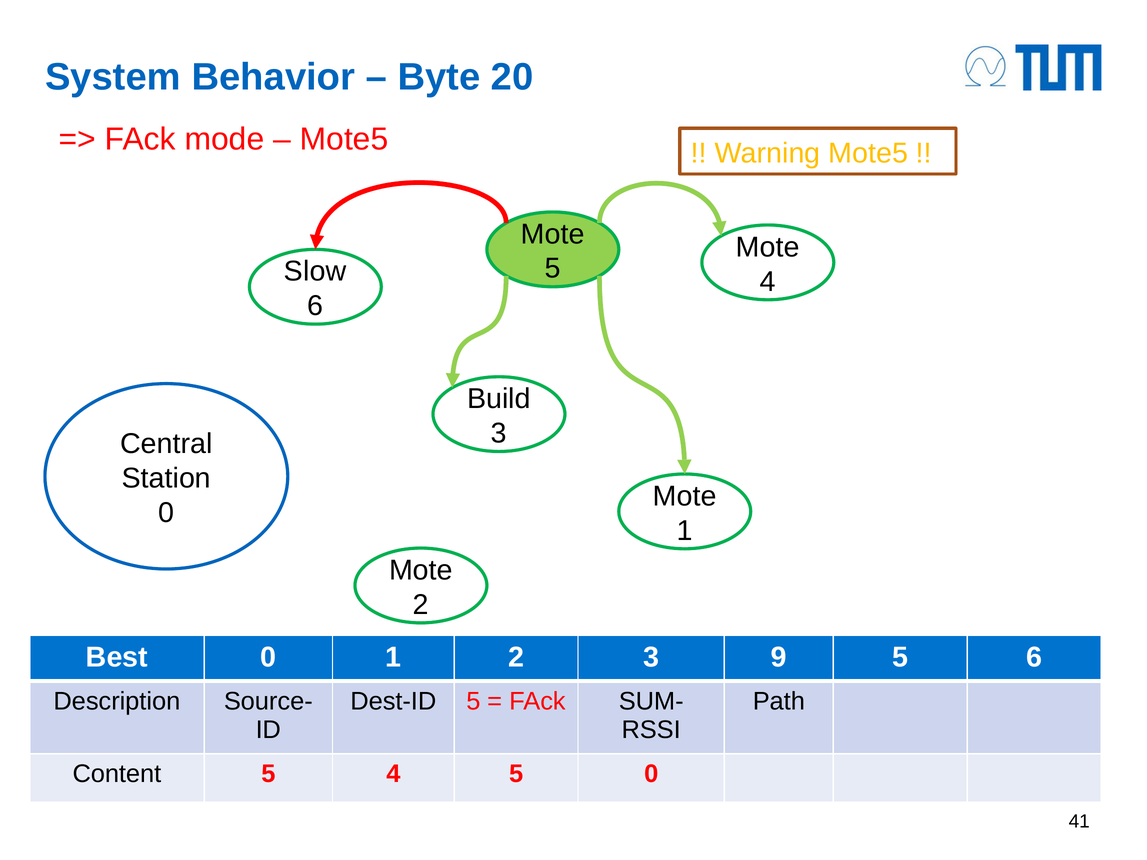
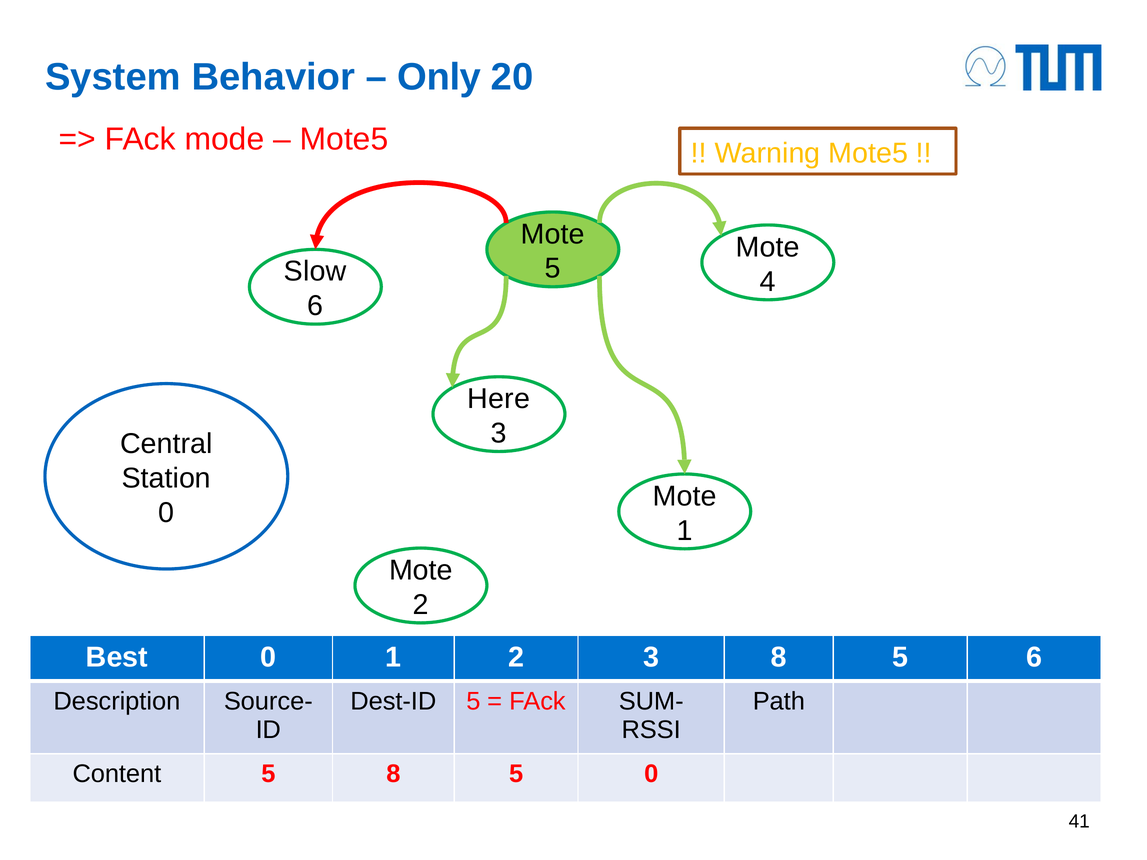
Byte: Byte -> Only (439, 77)
Build: Build -> Here (499, 399)
3 9: 9 -> 8 (779, 658)
5 4: 4 -> 8 (393, 774)
